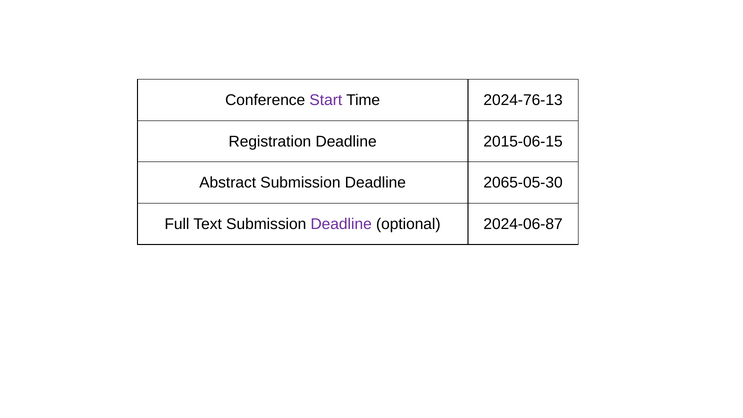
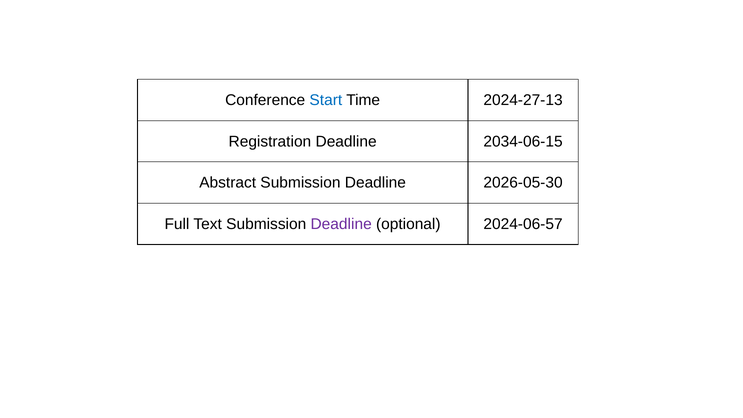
Start colour: purple -> blue (326, 100)
2024-76-13: 2024-76-13 -> 2024-27-13 (523, 100)
2015-06-15: 2015-06-15 -> 2034-06-15 (523, 142)
2065-05-30: 2065-05-30 -> 2026-05-30 (523, 183)
2024-06-87: 2024-06-87 -> 2024-06-57 (523, 224)
